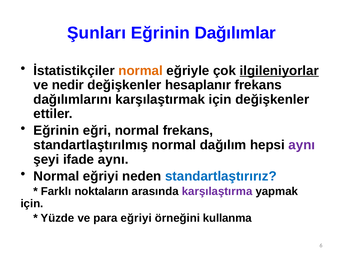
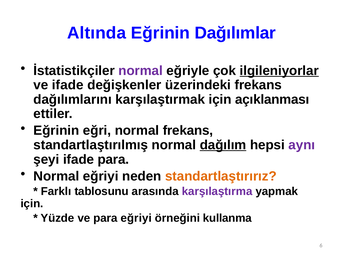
Şunları: Şunları -> Altında (97, 33)
normal colour: orange -> purple (141, 71)
ve nedir: nedir -> ifade (68, 85)
hesaplanır: hesaplanır -> üzerindeki (198, 85)
için değişkenler: değişkenler -> açıklanması (272, 99)
dağılım underline: none -> present (223, 145)
ifade aynı: aynı -> para (113, 160)
standartlaştırırız colour: blue -> orange (221, 176)
noktaların: noktaların -> tablosunu (102, 192)
